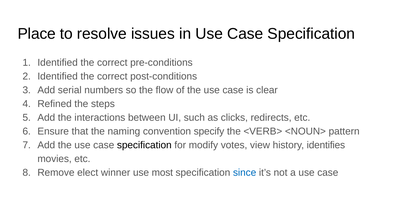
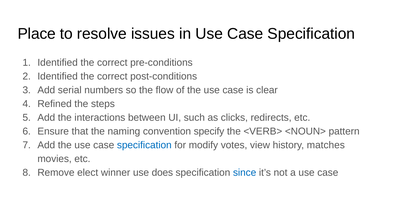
specification colour: black -> blue (144, 145)
identifies: identifies -> matches (326, 145)
most: most -> does (162, 172)
